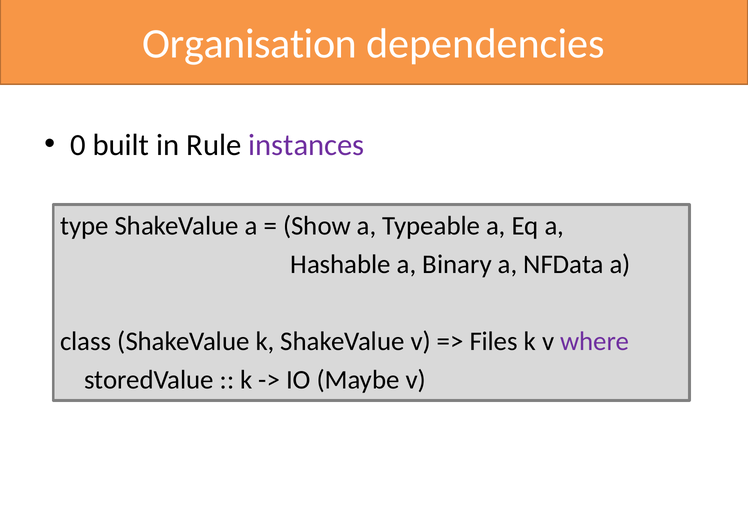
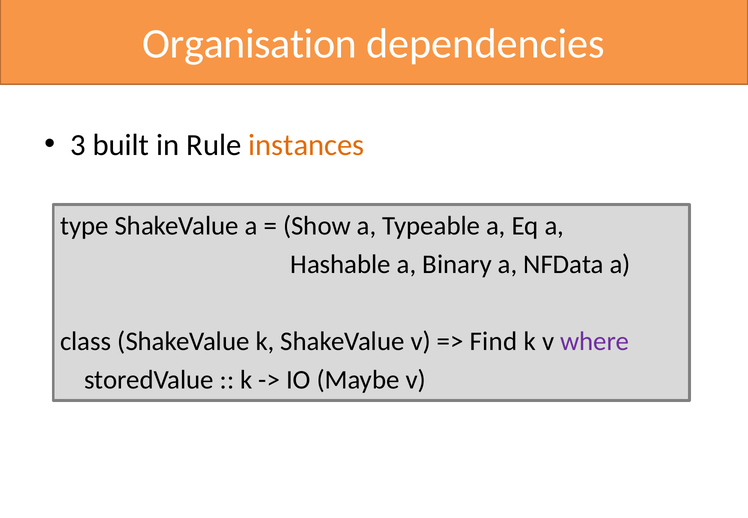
0: 0 -> 3 (78, 145)
instances colour: purple -> orange (306, 145)
Files: Files -> Find (494, 341)
